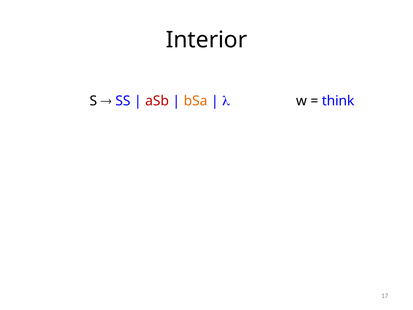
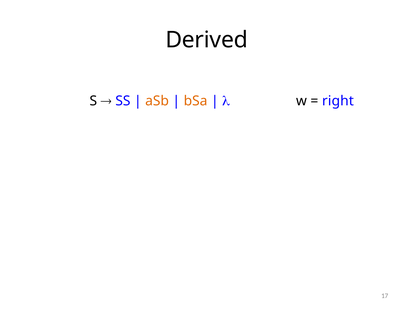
Interior: Interior -> Derived (207, 40)
aSb colour: red -> orange (157, 101)
think: think -> right (338, 101)
